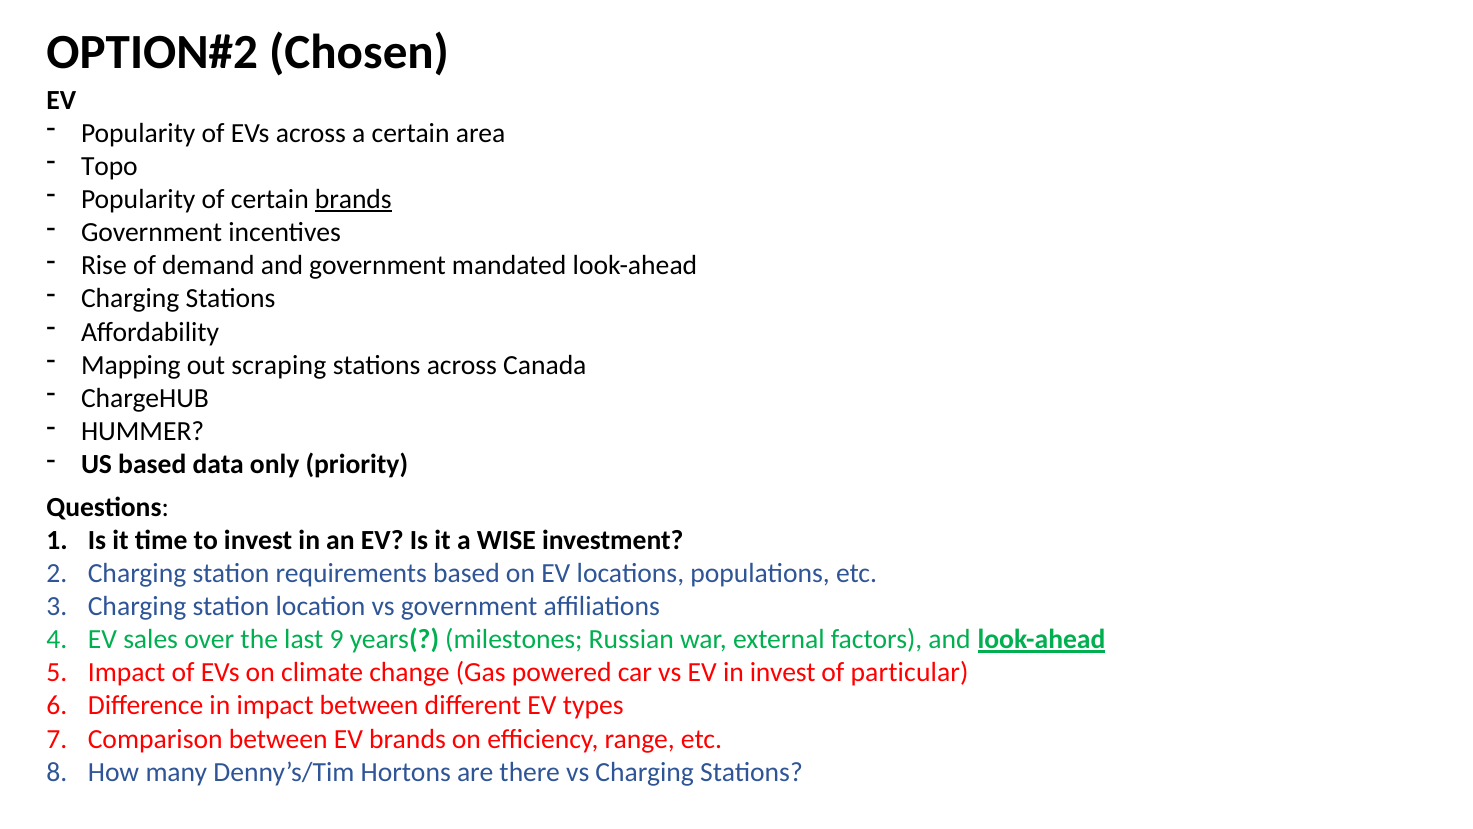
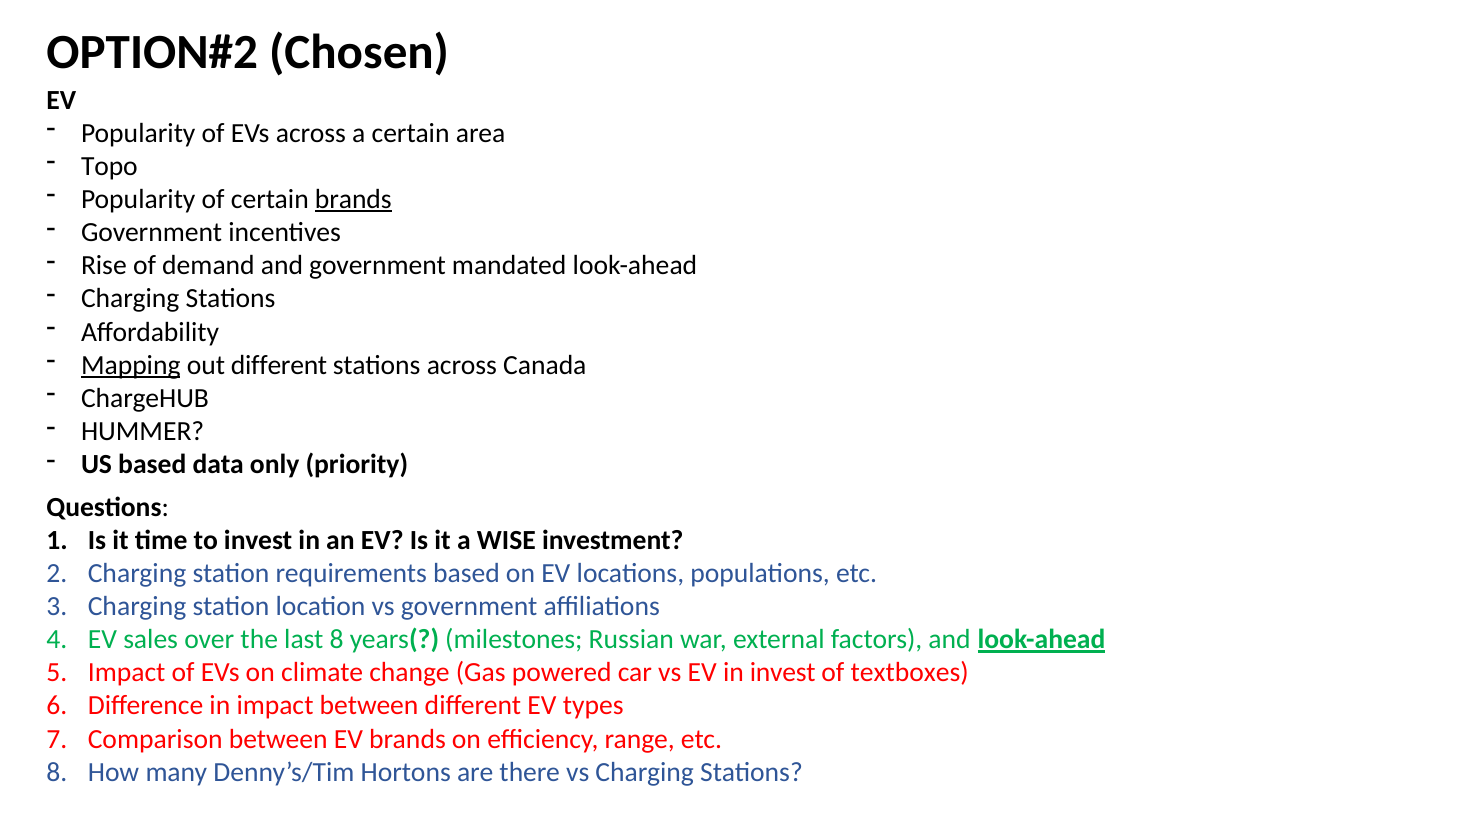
Mapping underline: none -> present (131, 365)
out scraping: scraping -> different (279, 365)
last 9: 9 -> 8 (337, 639)
particular: particular -> textboxes (910, 672)
